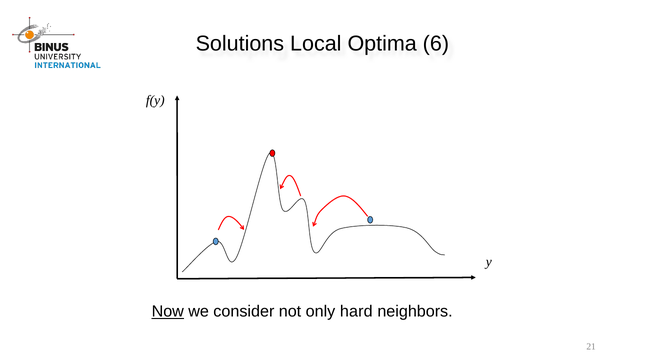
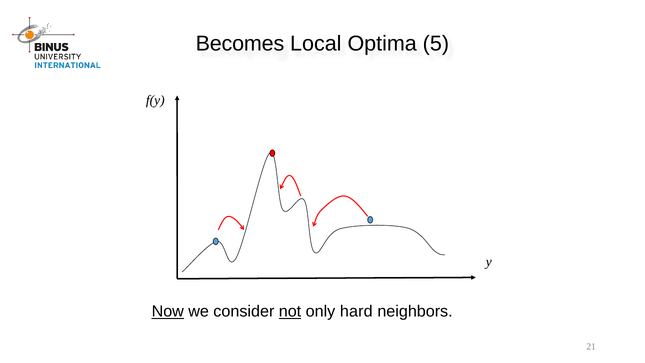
Solutions: Solutions -> Becomes (240, 44)
6: 6 -> 5 (436, 44)
not underline: none -> present (290, 311)
